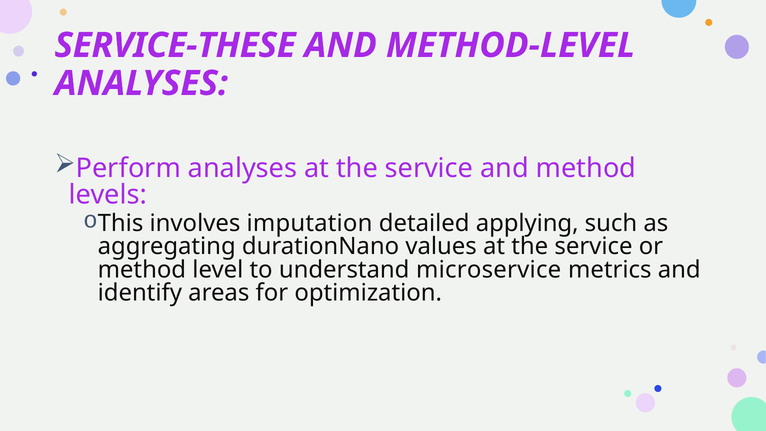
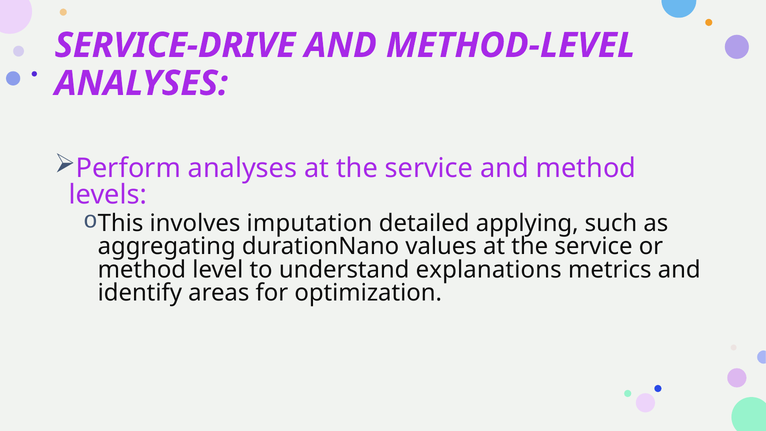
SERVICE-THESE: SERVICE-THESE -> SERVICE-DRIVE (175, 45)
microservice: microservice -> explanations (489, 270)
